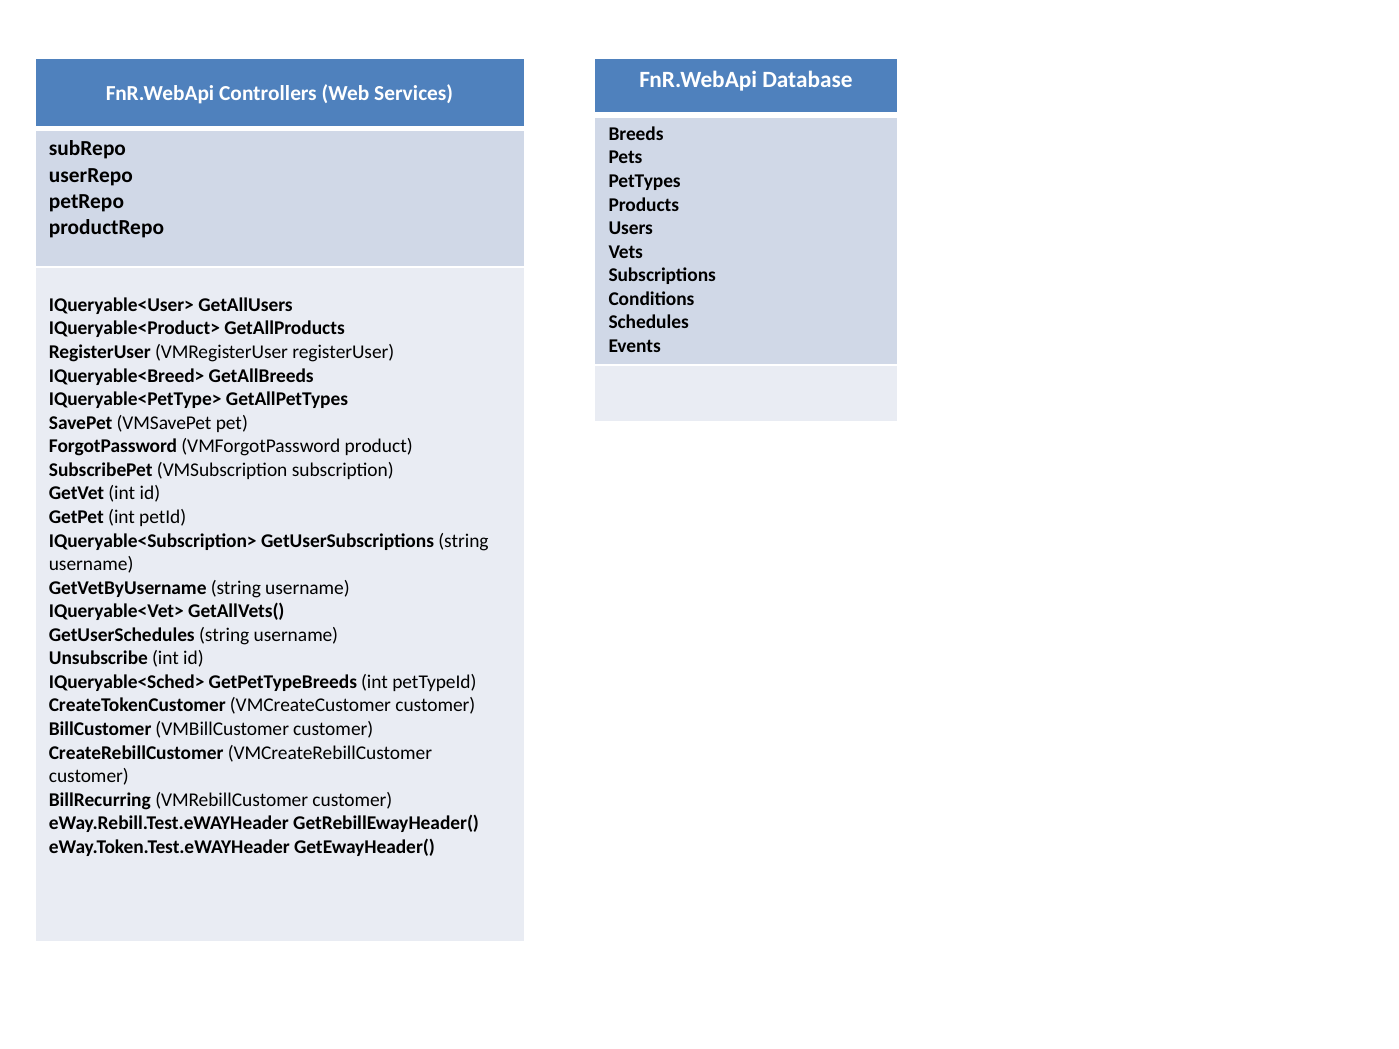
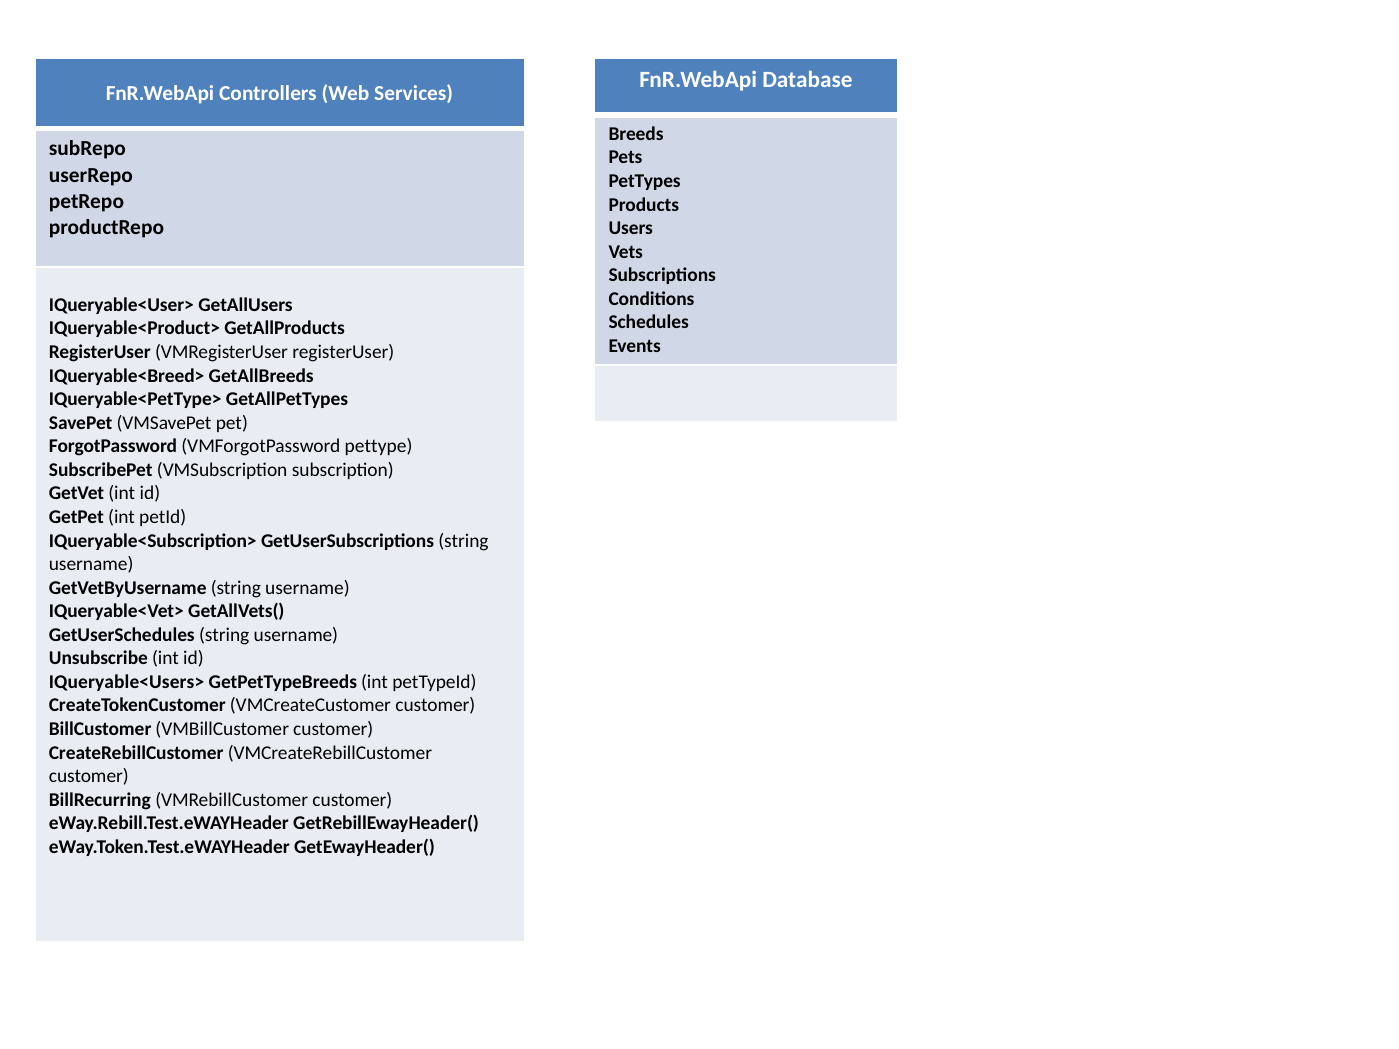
product: product -> pettype (379, 446)
IQueryable<Sched>: IQueryable<Sched> -> IQueryable<Users> (127, 682)
